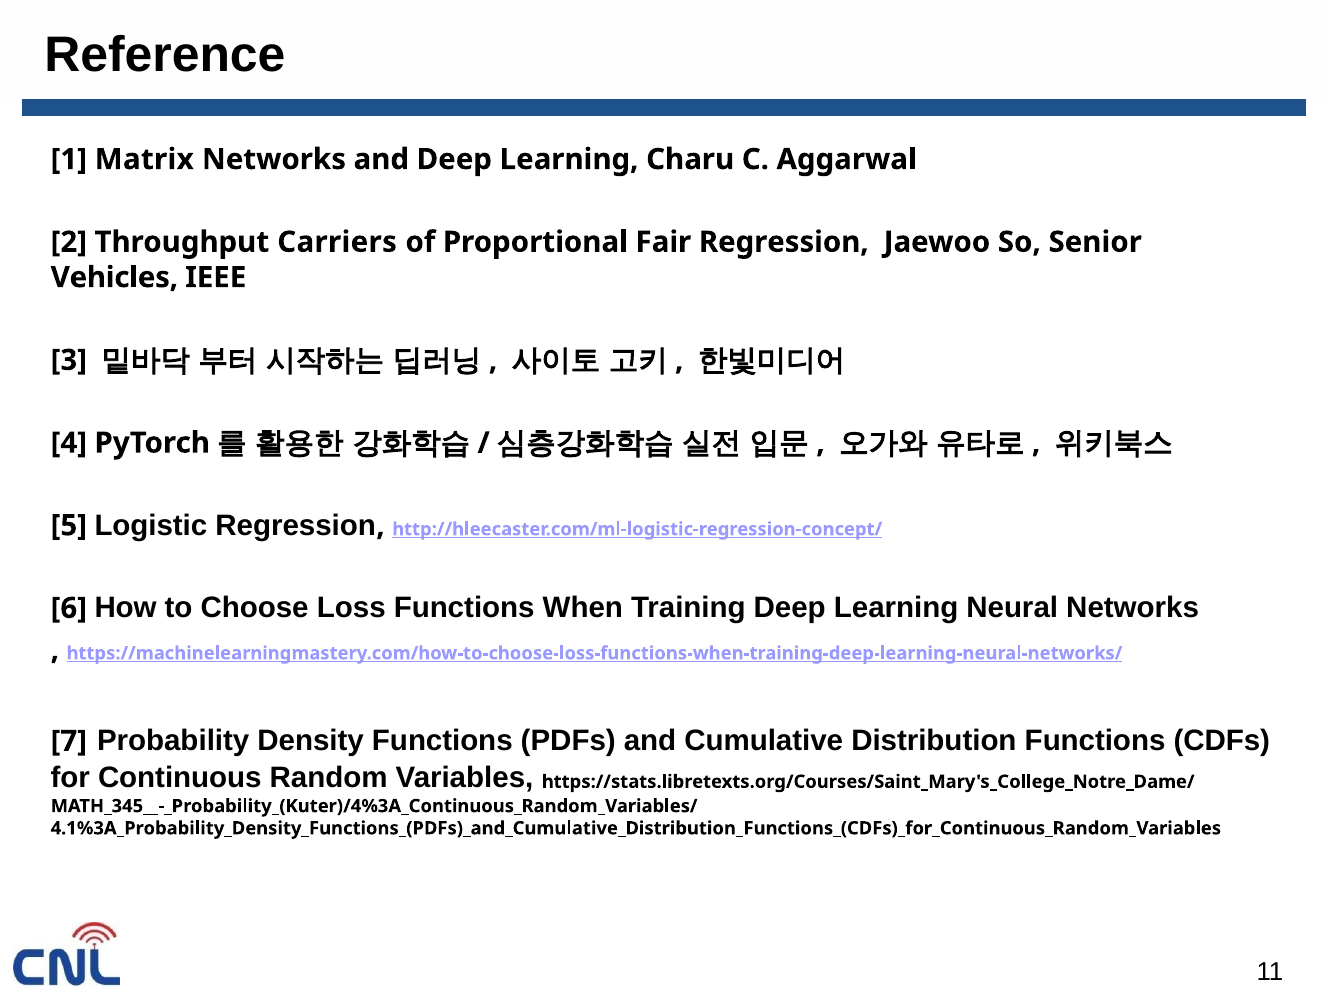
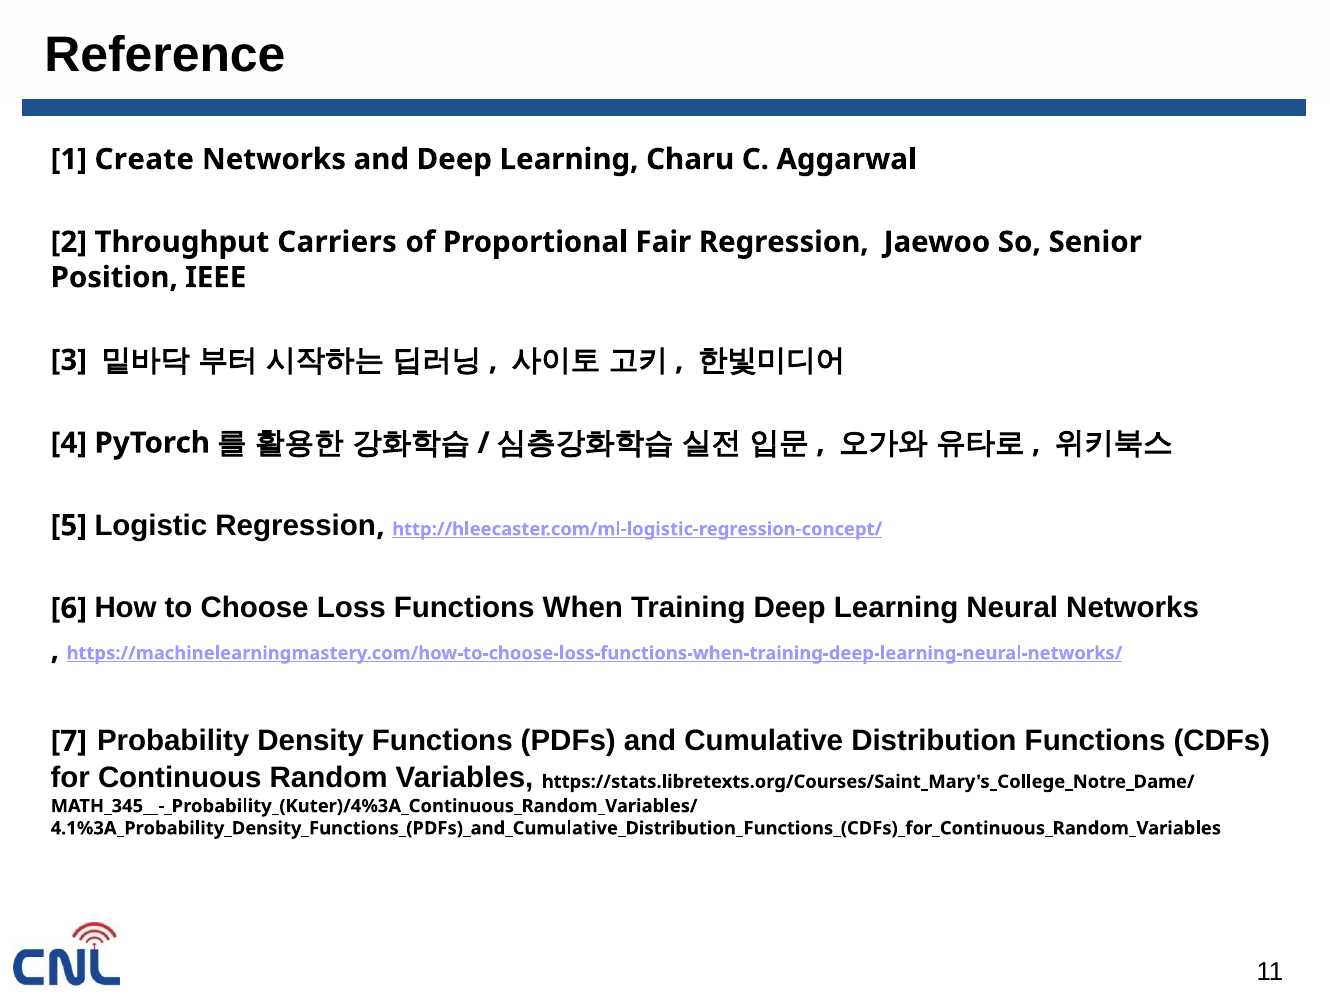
Matrix: Matrix -> Create (144, 159)
Vehicles: Vehicles -> Position (114, 278)
